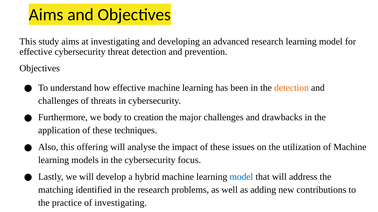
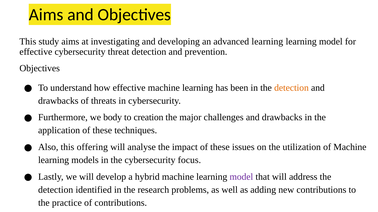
advanced research: research -> learning (267, 42)
challenges: challenges -> drawbacks (58, 101)
model colour: blue -> purple (241, 177)
matching: matching -> detection (56, 190)
of investigating: investigating -> contributions (121, 203)
